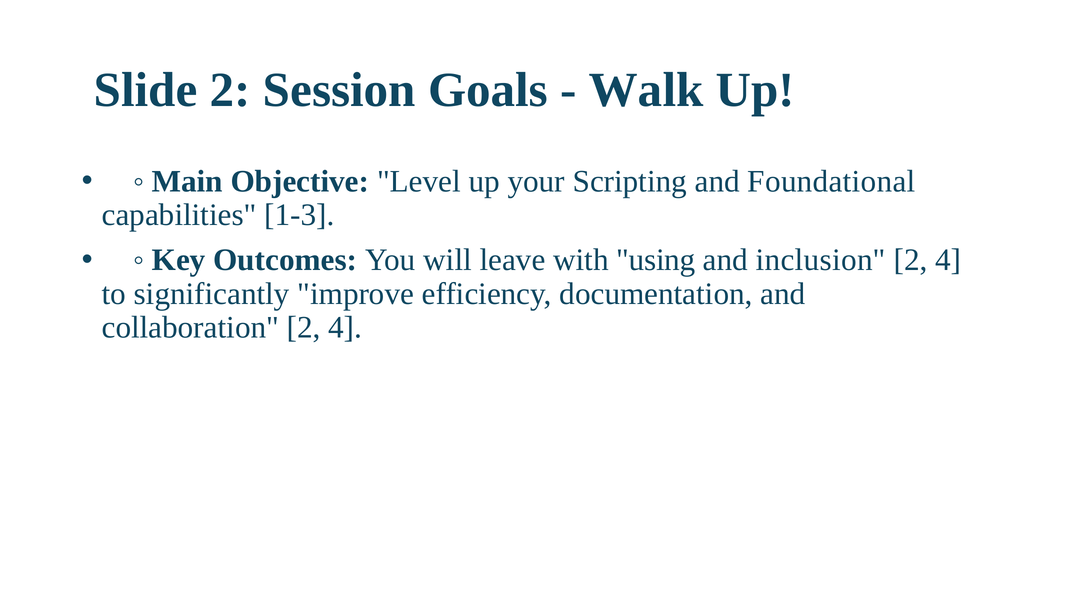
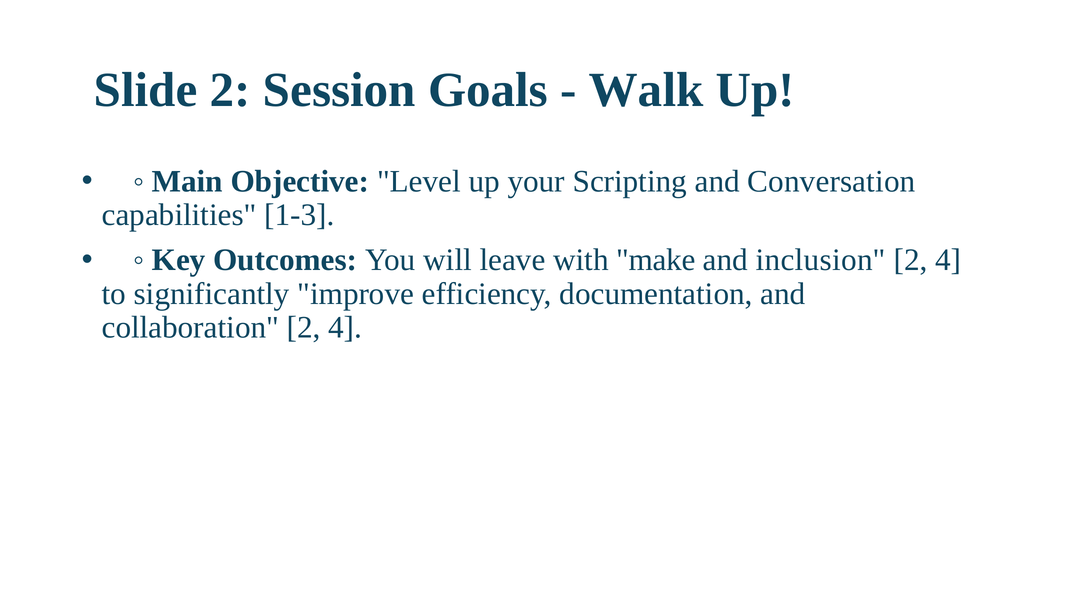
Foundational: Foundational -> Conversation (831, 181)
using: using -> make (656, 260)
